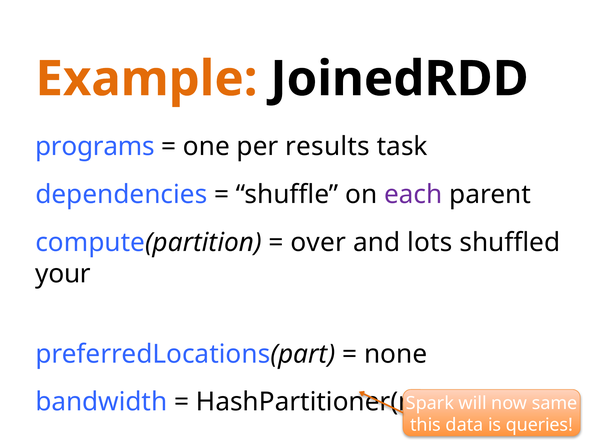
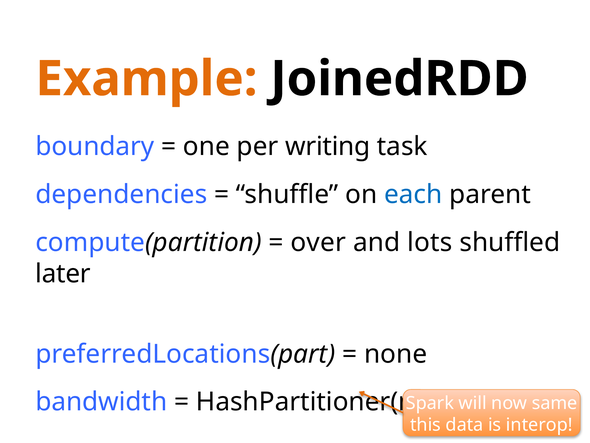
programs: programs -> boundary (95, 146)
results: results -> writing (328, 146)
each colour: purple -> blue (413, 194)
your: your -> later (63, 274)
queries: queries -> interop (539, 424)
